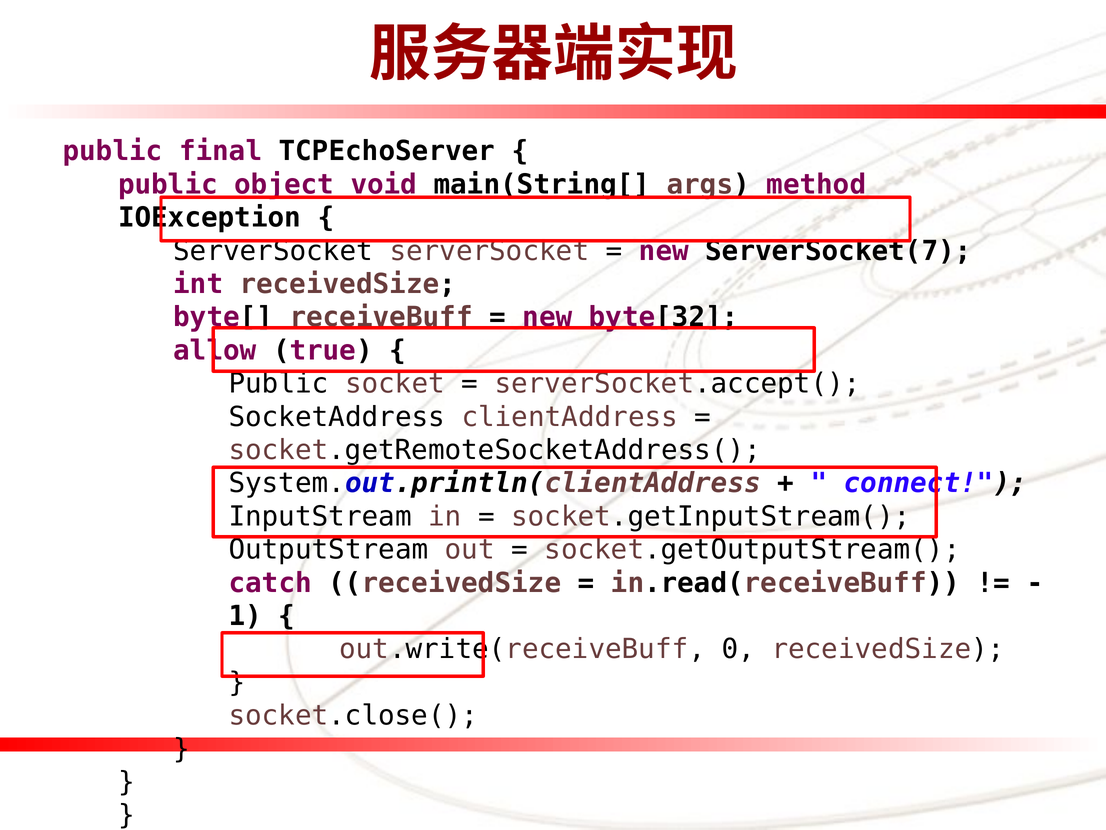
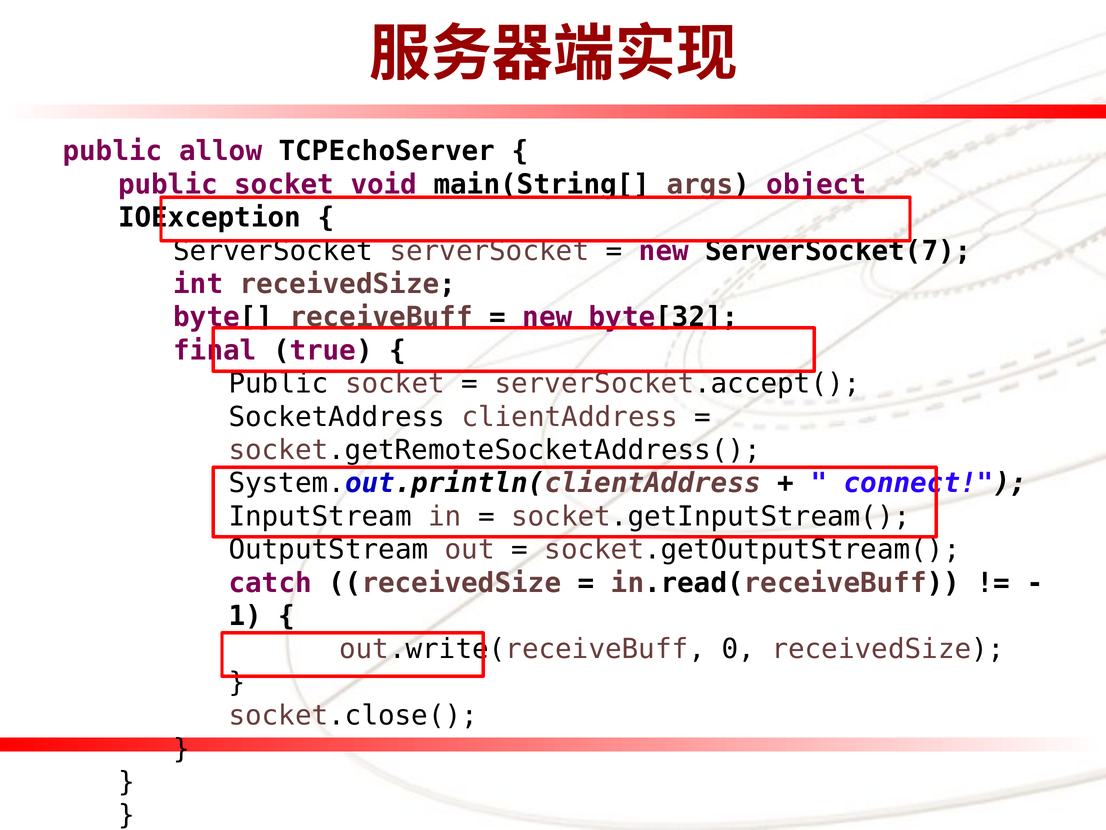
final: final -> allow (221, 151)
object: object -> socket (284, 184)
method: method -> object (816, 184)
allow: allow -> final (215, 350)
